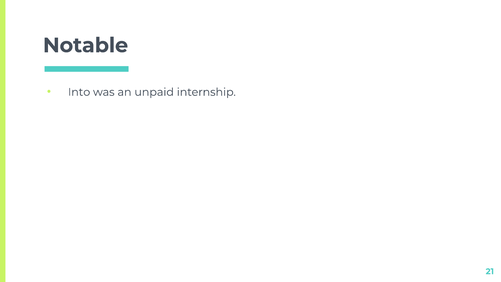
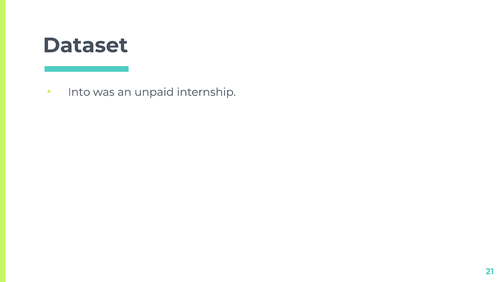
Notable: Notable -> Dataset (85, 45)
